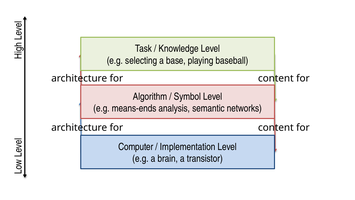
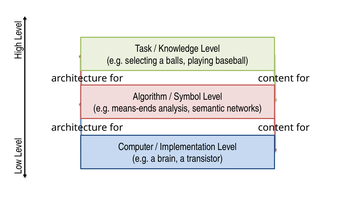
base: base -> balls (176, 60)
